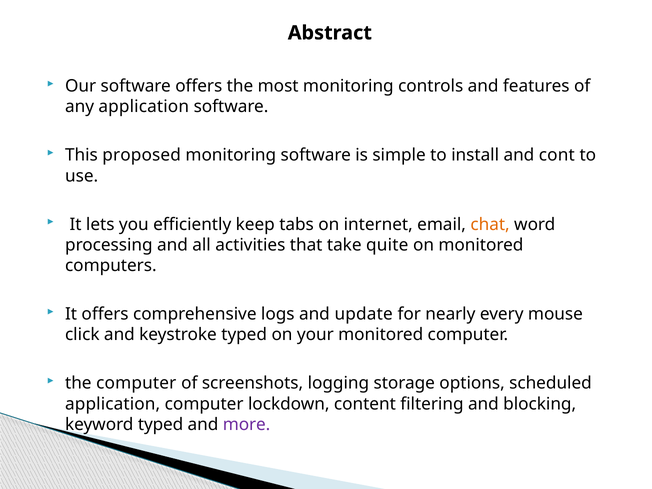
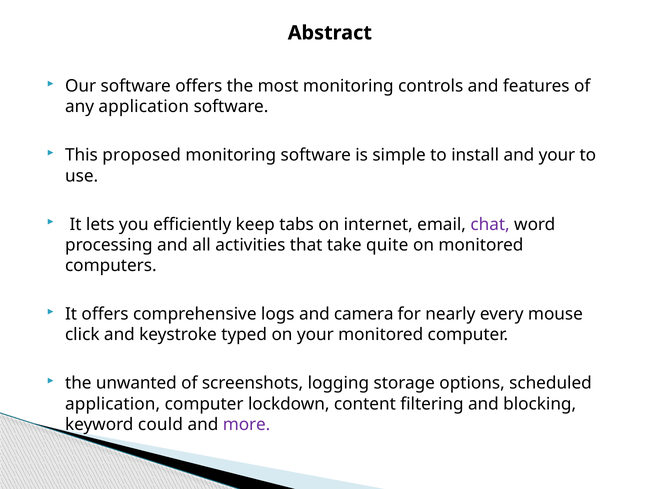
and cont: cont -> your (557, 155)
chat colour: orange -> purple (490, 224)
update: update -> camera (364, 314)
the computer: computer -> unwanted (136, 383)
keyword typed: typed -> could (160, 425)
